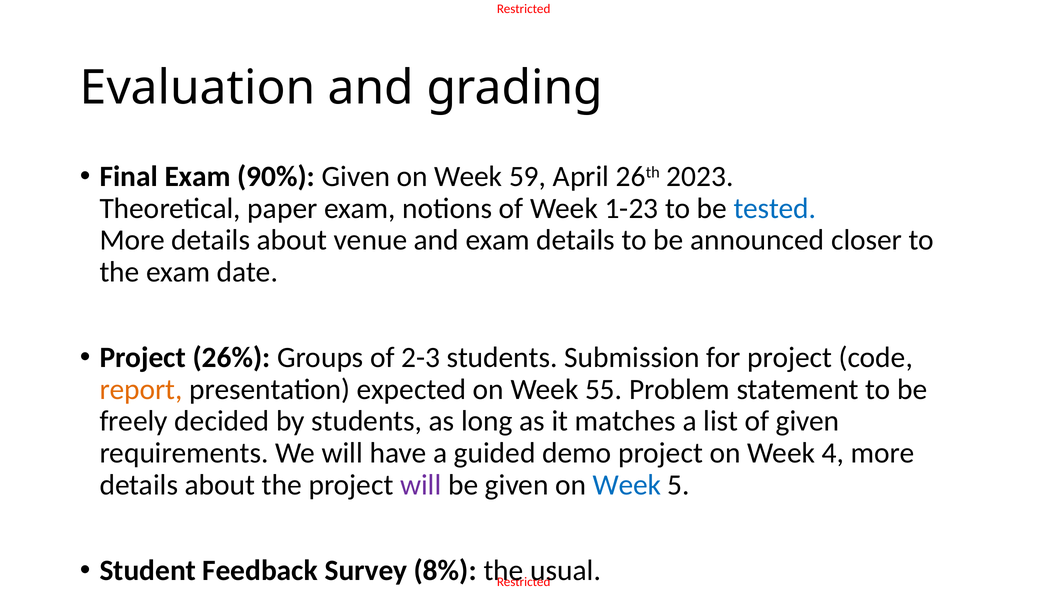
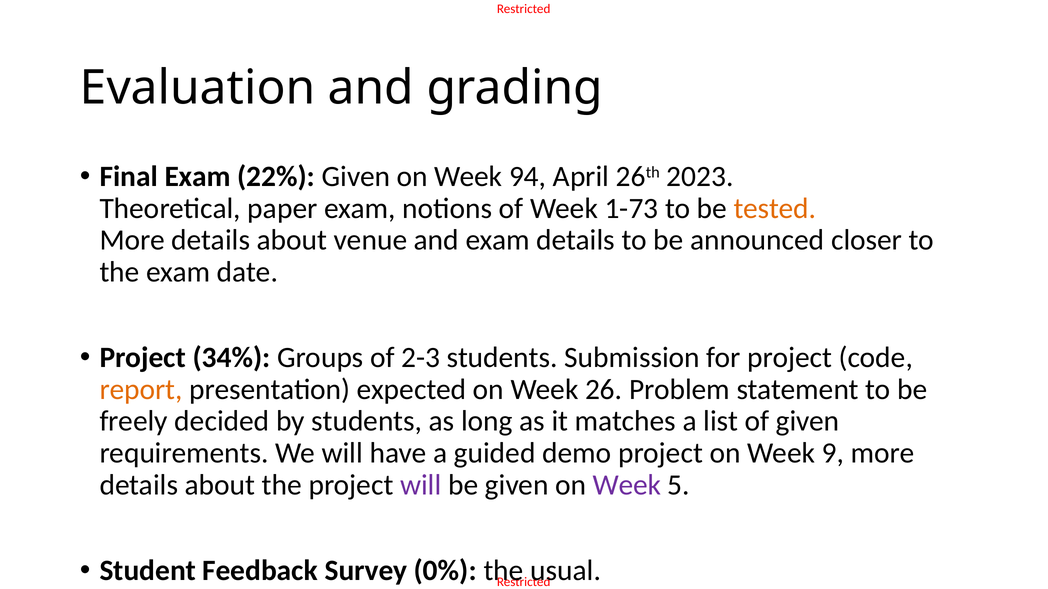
90%: 90% -> 22% (276, 177)
59: 59 -> 94 (528, 177)
1-23: 1-23 -> 1-73 (631, 208)
tested colour: blue -> orange (775, 208)
26%: 26% -> 34% (232, 358)
55: 55 -> 26 (604, 390)
4: 4 -> 9 (833, 453)
Week colour: blue -> purple (627, 485)
8%: 8% -> 0% (445, 571)
